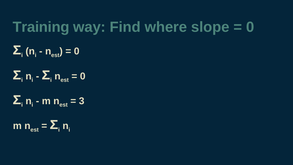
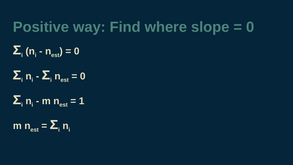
Training: Training -> Positive (41, 27)
3: 3 -> 1 (82, 101)
